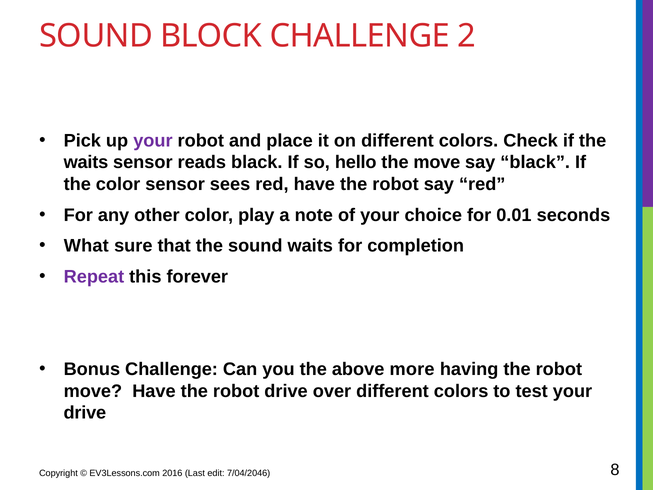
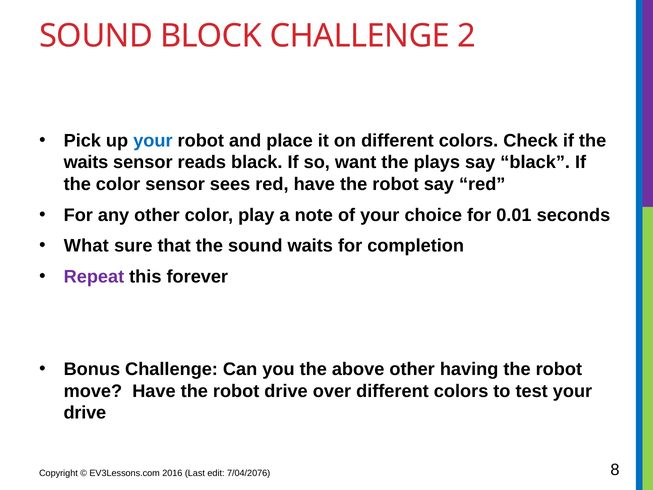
your colour: purple -> blue (153, 141)
hello: hello -> want (356, 162)
the move: move -> plays (437, 162)
above more: more -> other (412, 369)
7/04/2046: 7/04/2046 -> 7/04/2076 (249, 473)
